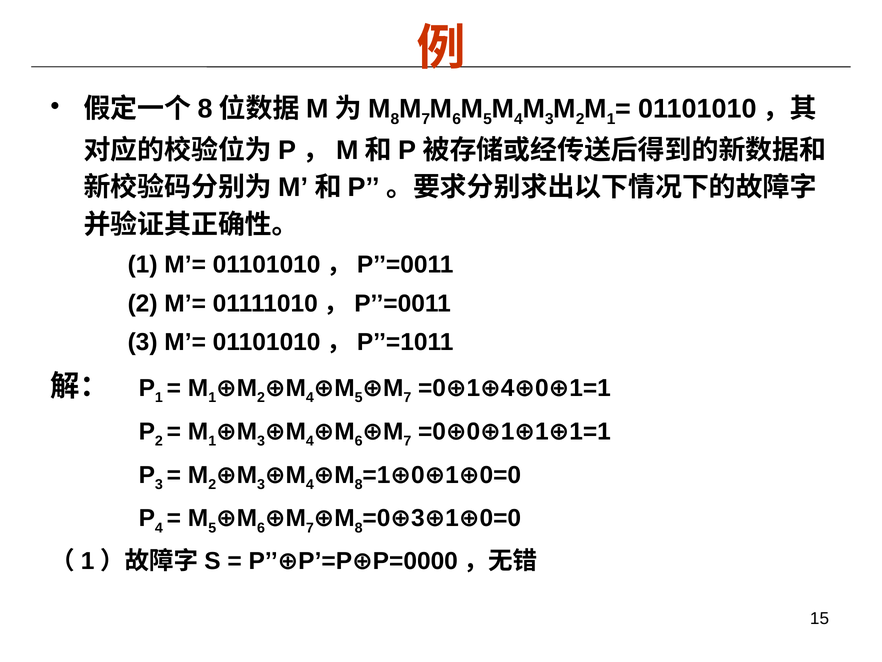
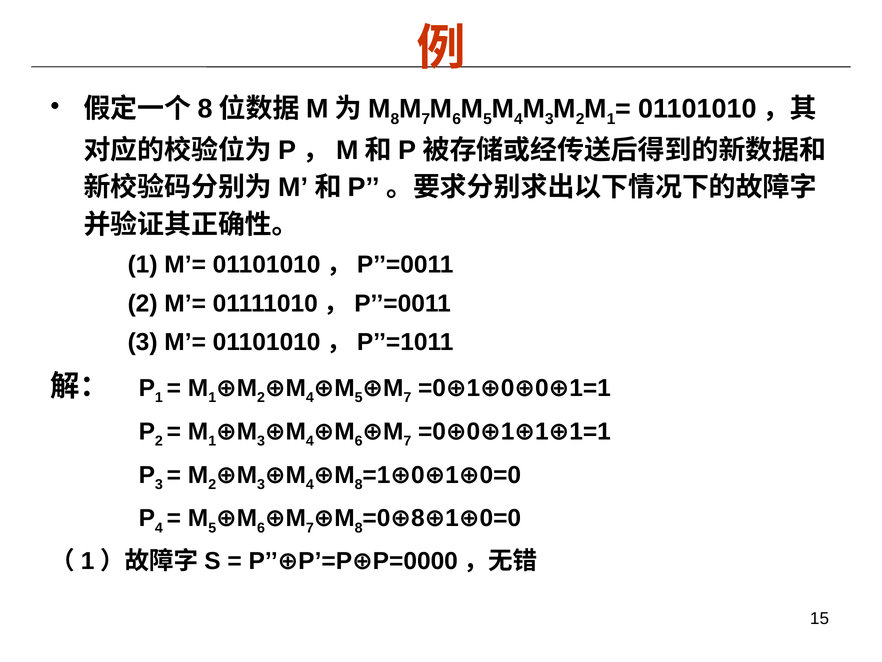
1 4: 4 -> 0 (508, 388)
3: 3 -> 8 (418, 518)
